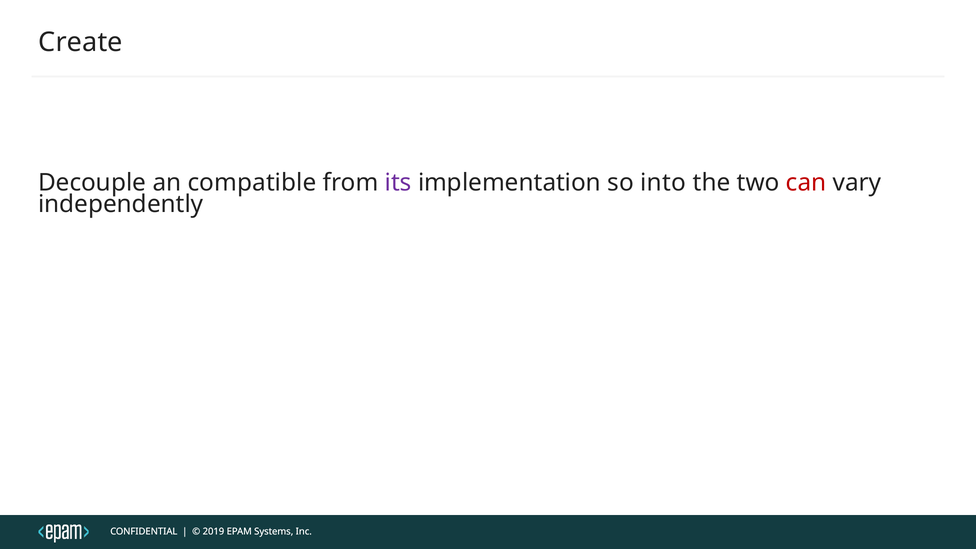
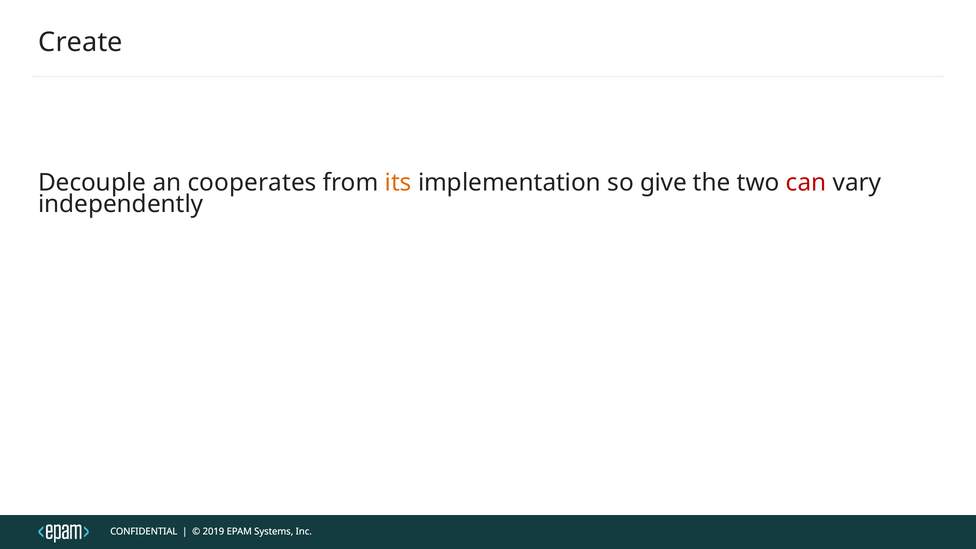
compatible: compatible -> cooperates (252, 183)
its colour: purple -> orange (398, 183)
into: into -> give (663, 183)
